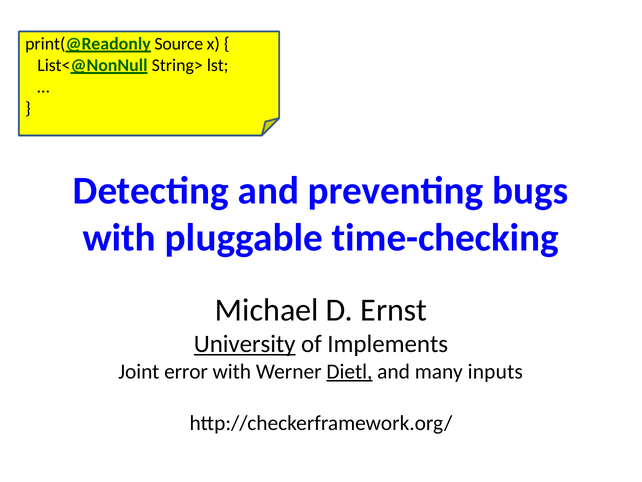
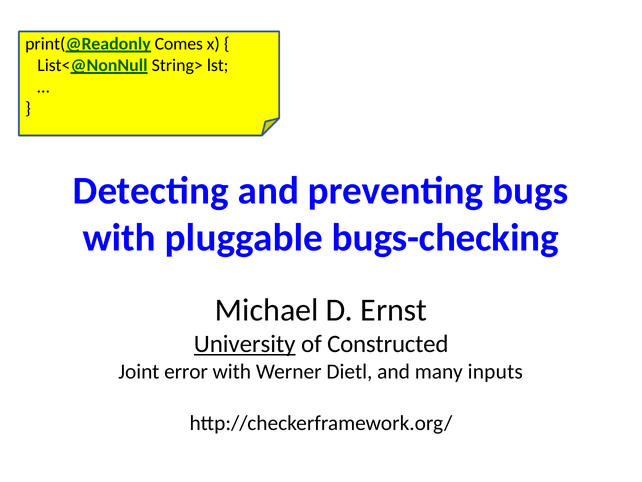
Source: Source -> Comes (179, 44)
time-checking: time-checking -> bugs-checking (445, 238)
Implements: Implements -> Constructed (388, 344)
Dietl underline: present -> none (349, 371)
